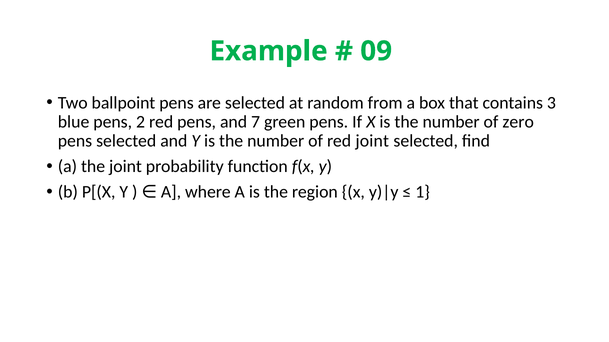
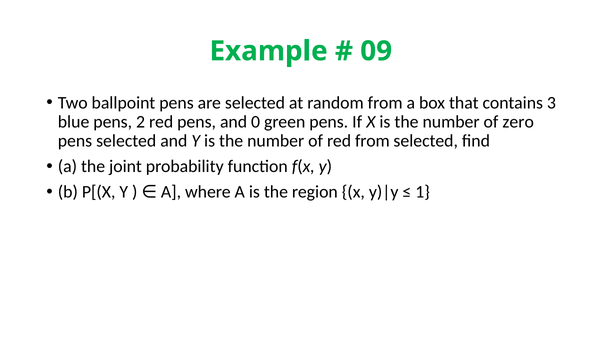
7: 7 -> 0 (256, 122)
red joint: joint -> from (372, 141)
